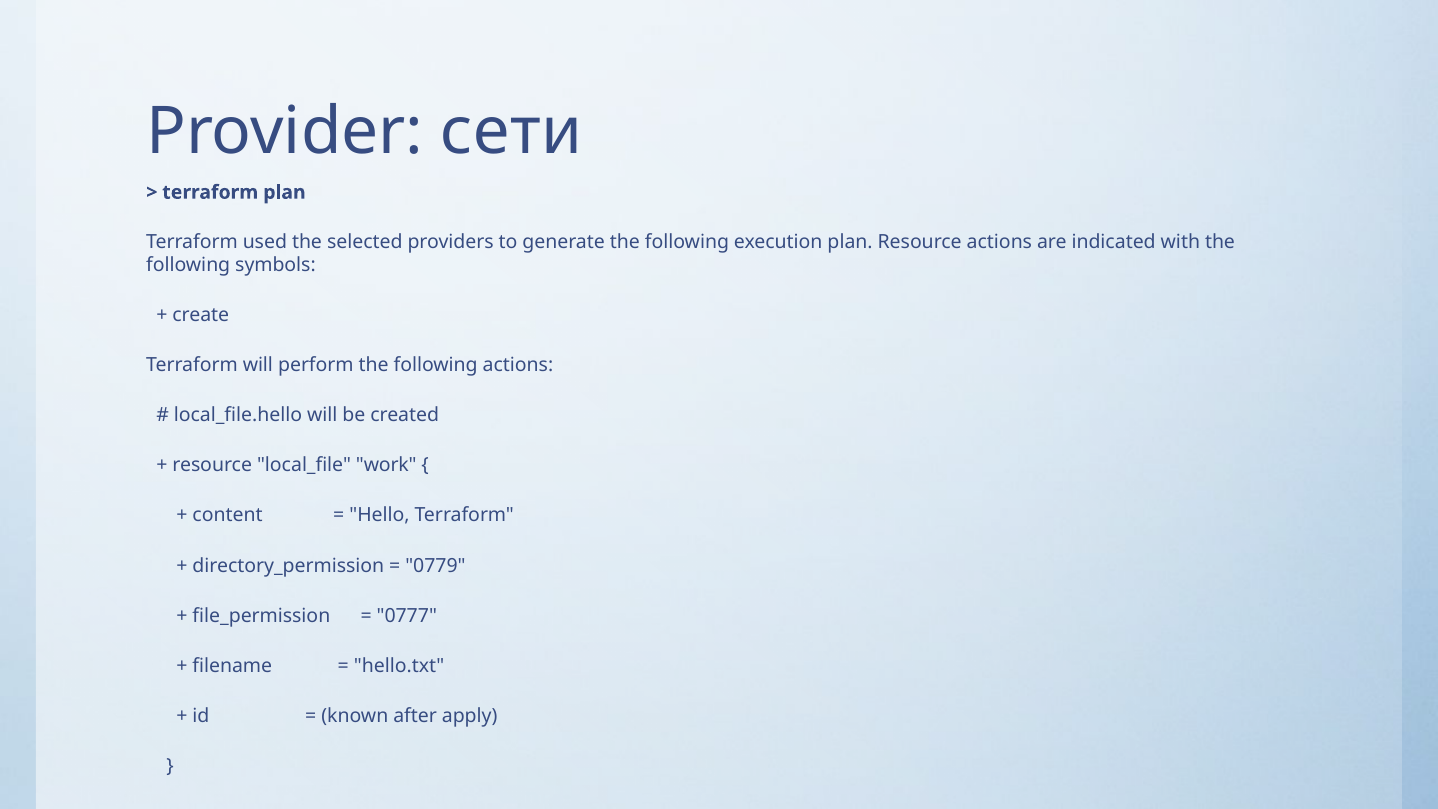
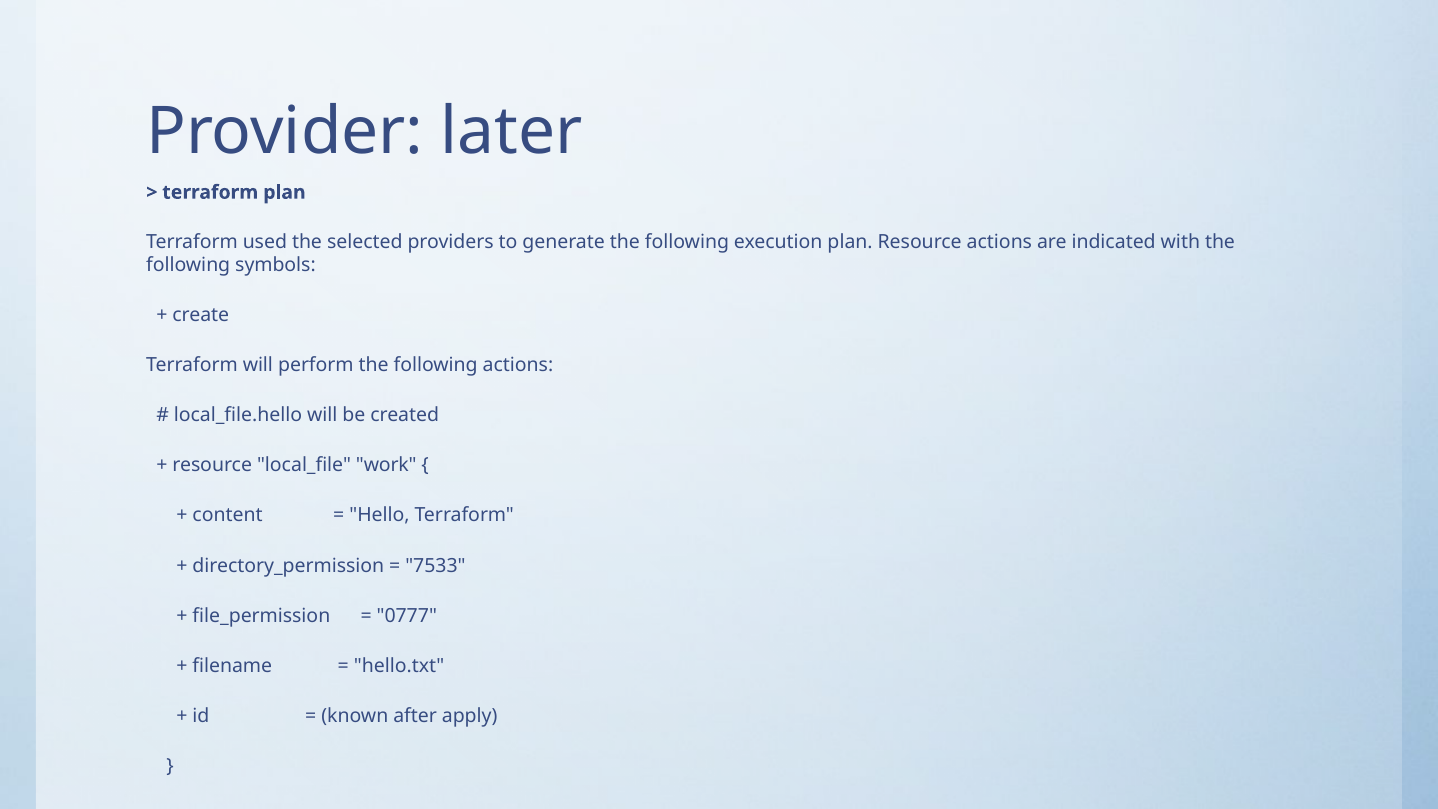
сети: сети -> later (512, 131)
0779: 0779 -> 7533 (435, 566)
